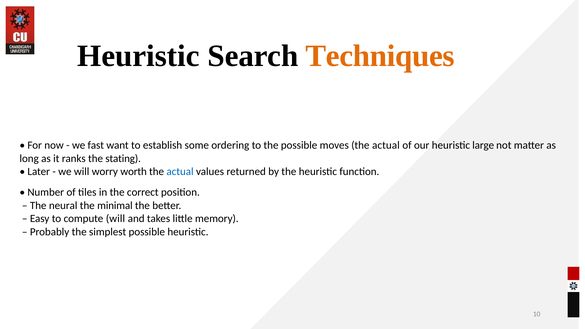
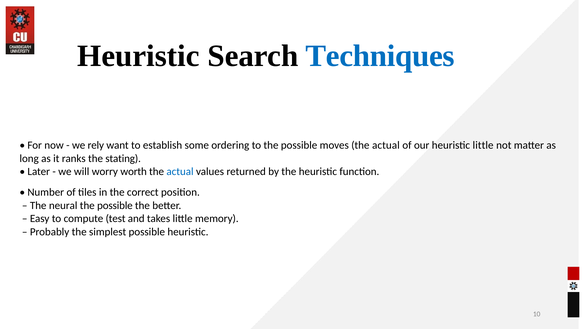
Techniques colour: orange -> blue (380, 56)
fast: fast -> rely (96, 145)
heuristic large: large -> little (483, 145)
minimal: minimal -> possible (115, 205)
compute will: will -> test (116, 219)
